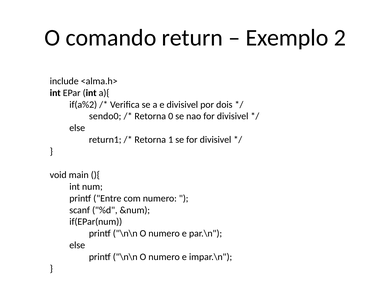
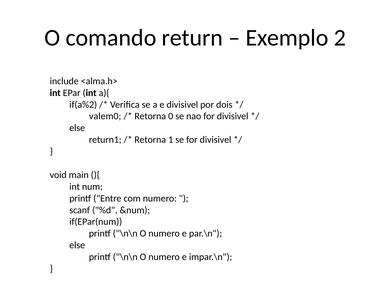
sendo0: sendo0 -> valem0 (105, 116)
